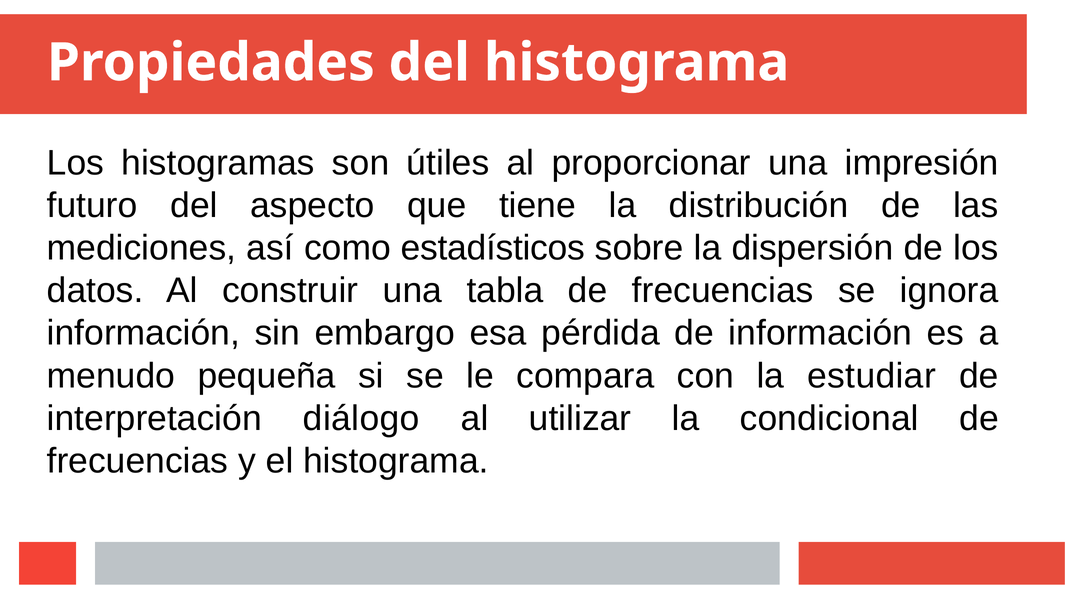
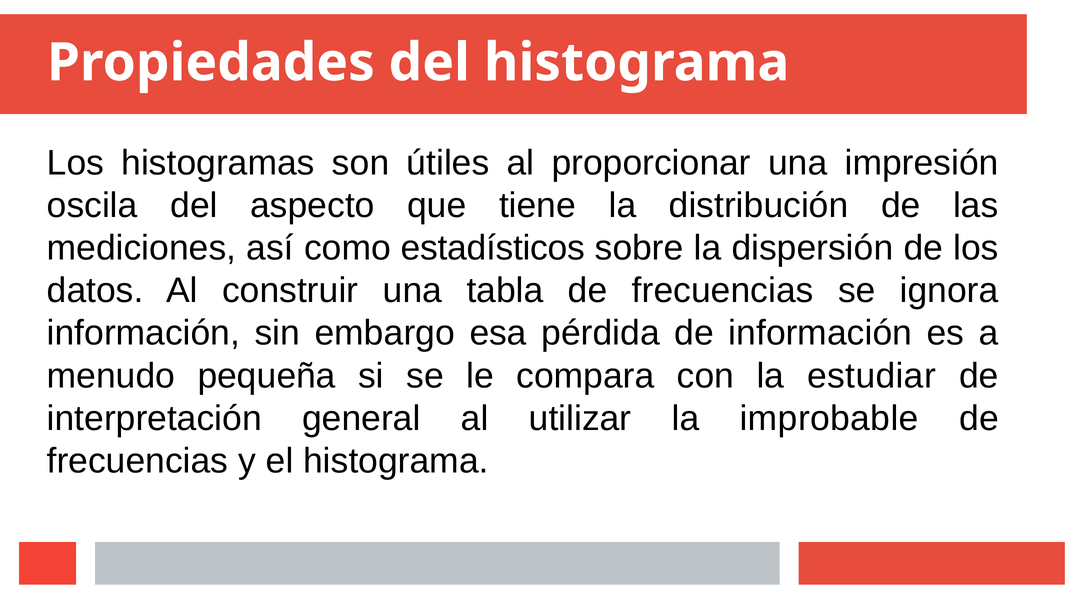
futuro: futuro -> oscila (92, 206)
diálogo: diálogo -> general (361, 419)
condicional: condicional -> improbable (829, 419)
